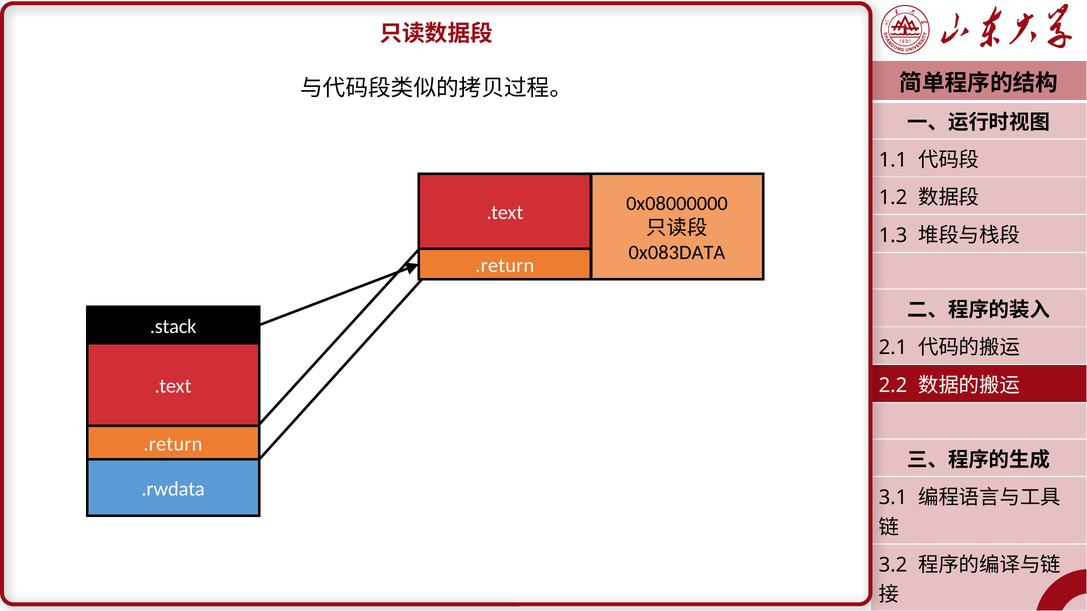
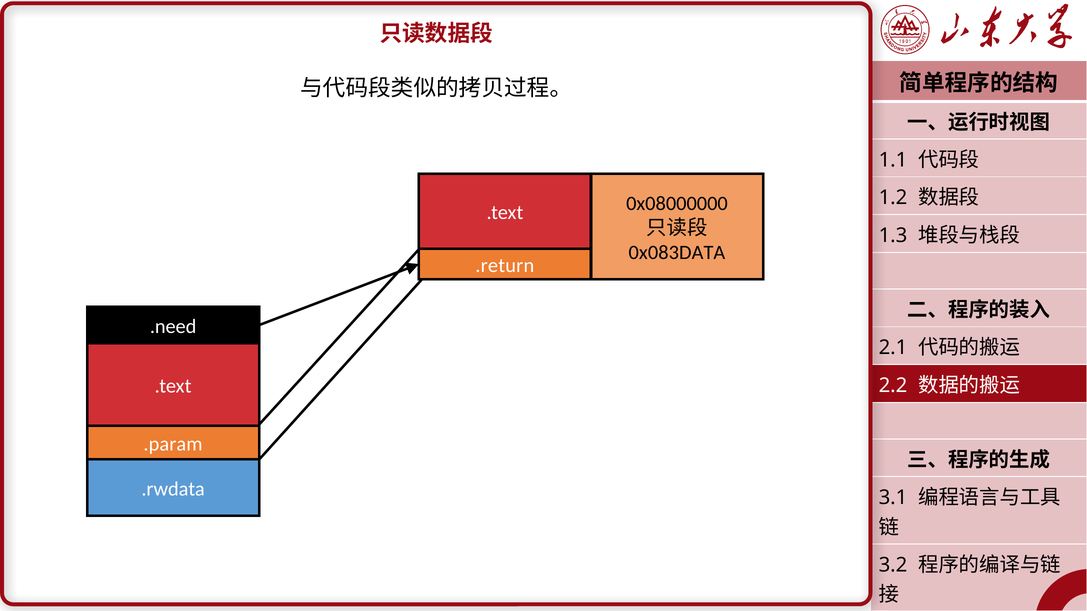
.stack: .stack -> .need (173, 327)
.return: .return -> .param (173, 444)
